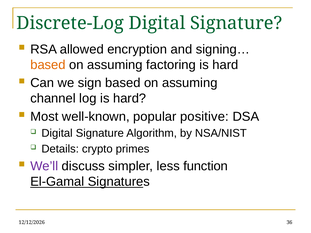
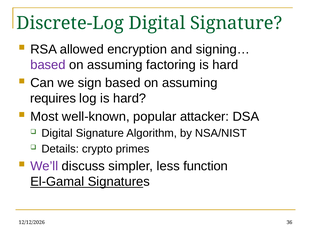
based colour: orange -> purple (48, 65)
channel: channel -> requires (53, 99)
positive: positive -> attacker (205, 117)
